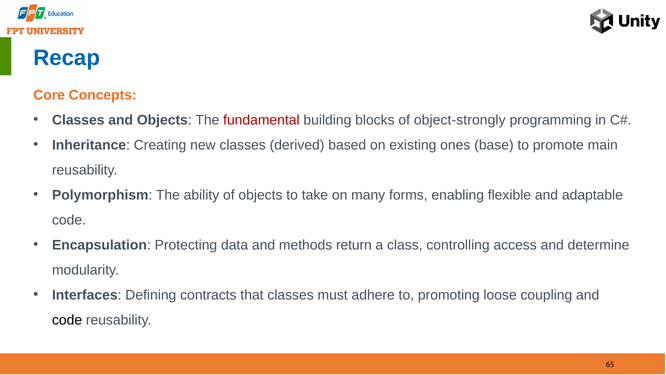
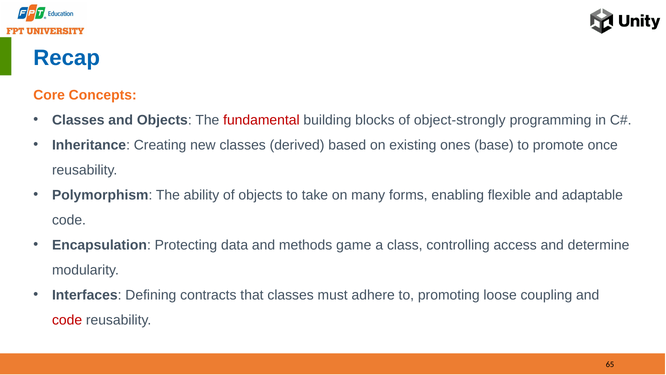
main: main -> once (603, 145)
return: return -> game (354, 245)
code colour: black -> red (67, 320)
